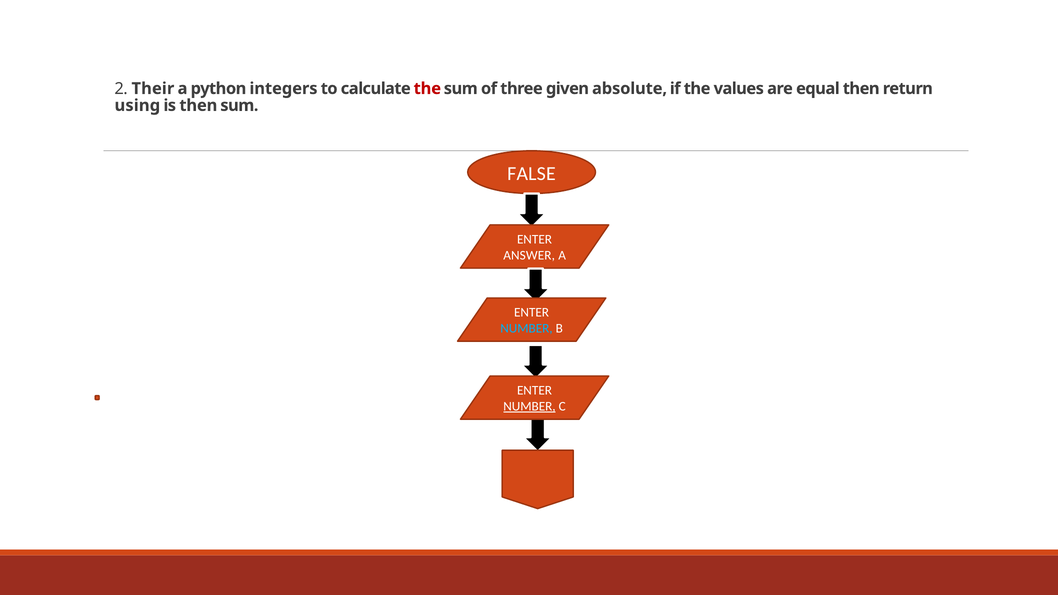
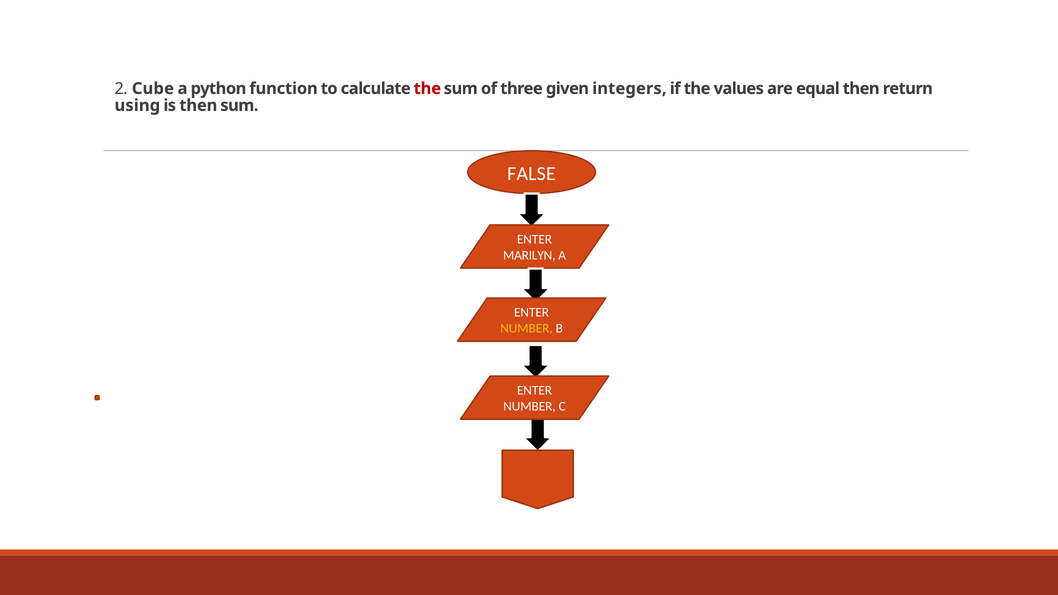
Their: Their -> Cube (153, 89)
integers: integers -> function (284, 89)
absolute: absolute -> integers (629, 89)
ANSWER: ANSWER -> MARILYN (529, 255)
NUMBER colour: light blue -> yellow (526, 329)
NUMBER underline: present -> none (529, 407)
